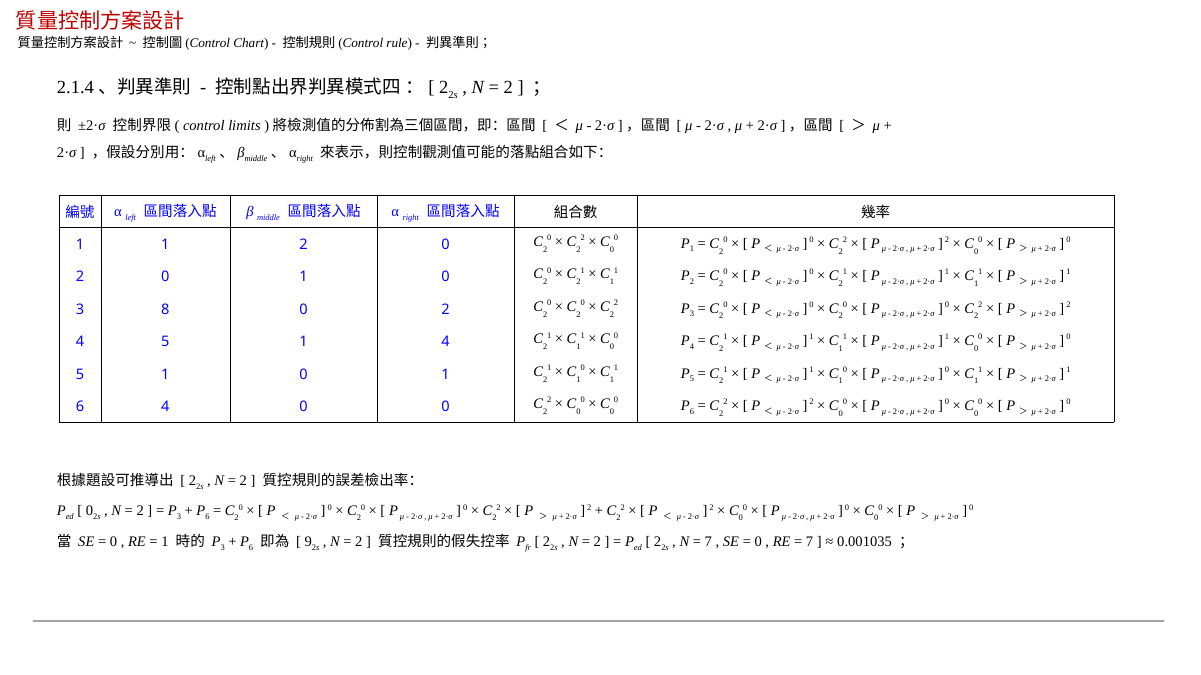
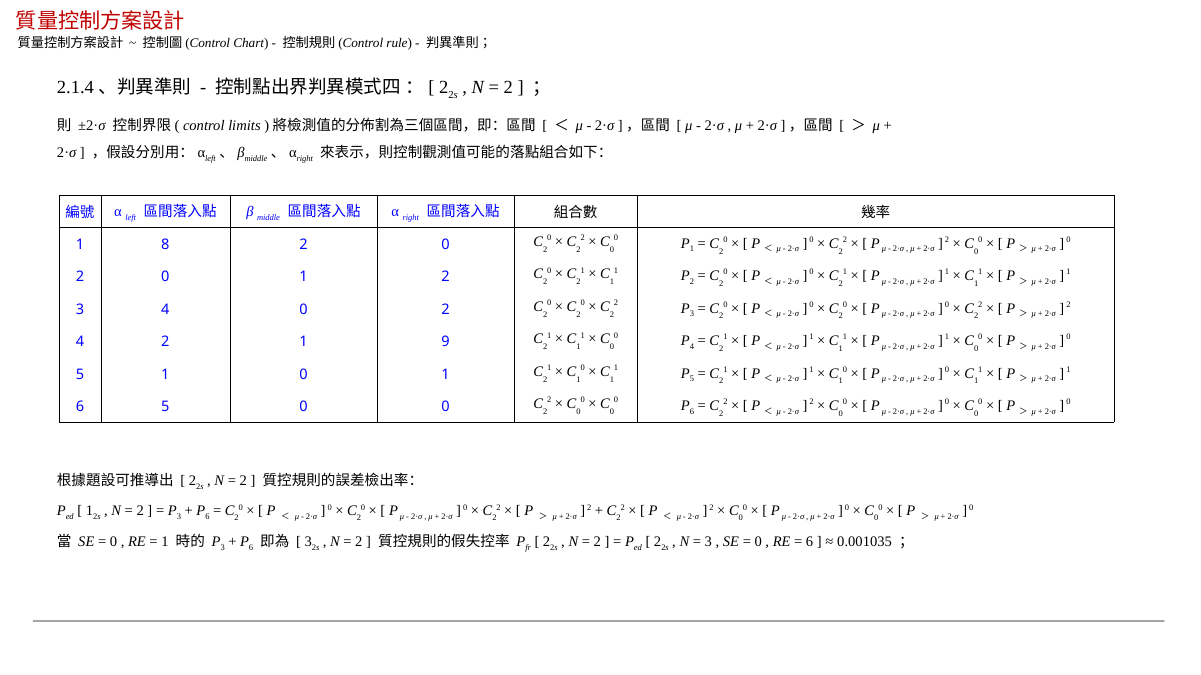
1: 1 -> 8 (165, 245)
0 1 0: 0 -> 2 (445, 277)
3 8: 8 -> 4 (165, 310)
4 5: 5 -> 2 (165, 342)
1 4: 4 -> 9 (445, 342)
6 4: 4 -> 5 (165, 407)
0: 0 -> 1 (89, 511)
9: 9 -> 3 (308, 542)
7: 7 -> 3 (708, 542)
7: 7 -> 6 (810, 542)
